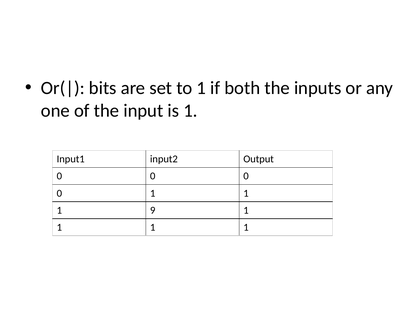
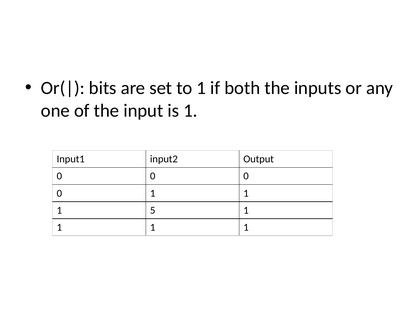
9: 9 -> 5 (153, 210)
